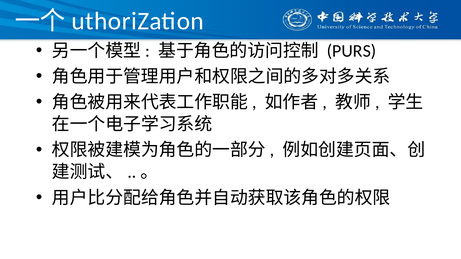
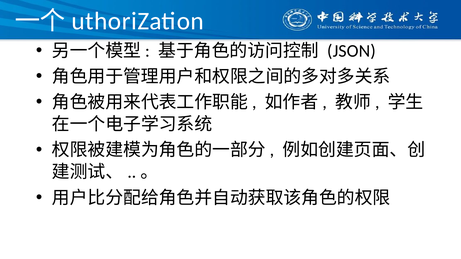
PURS: PURS -> JSON (351, 51)
